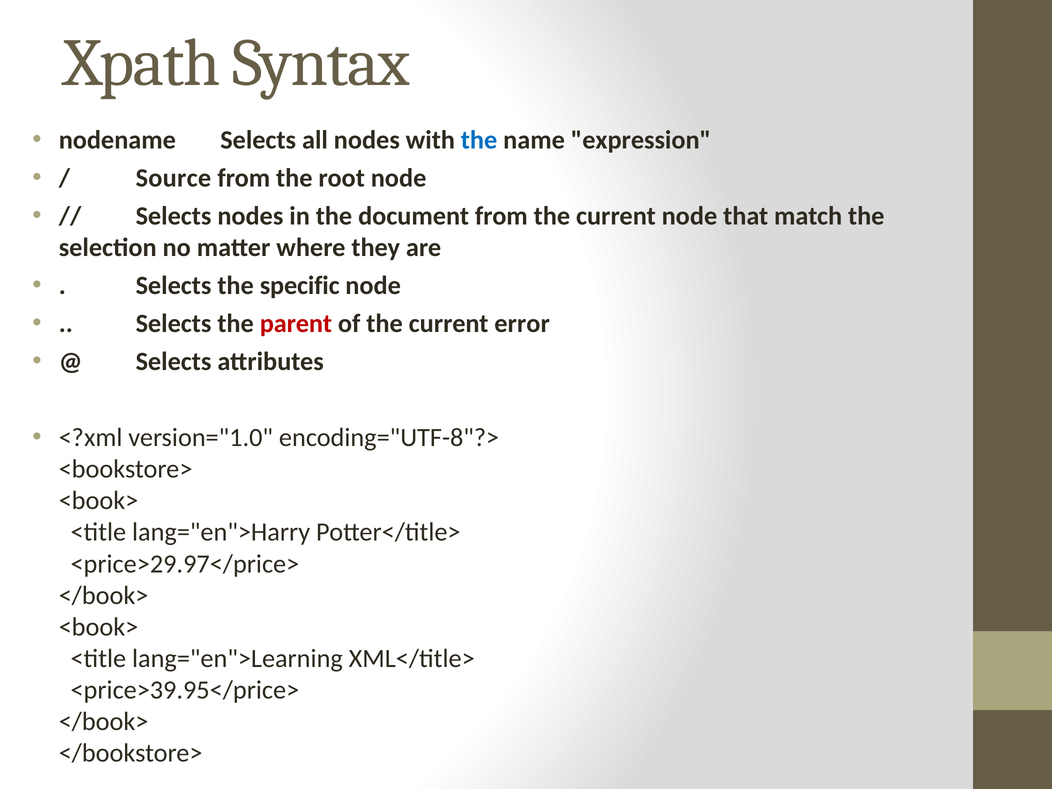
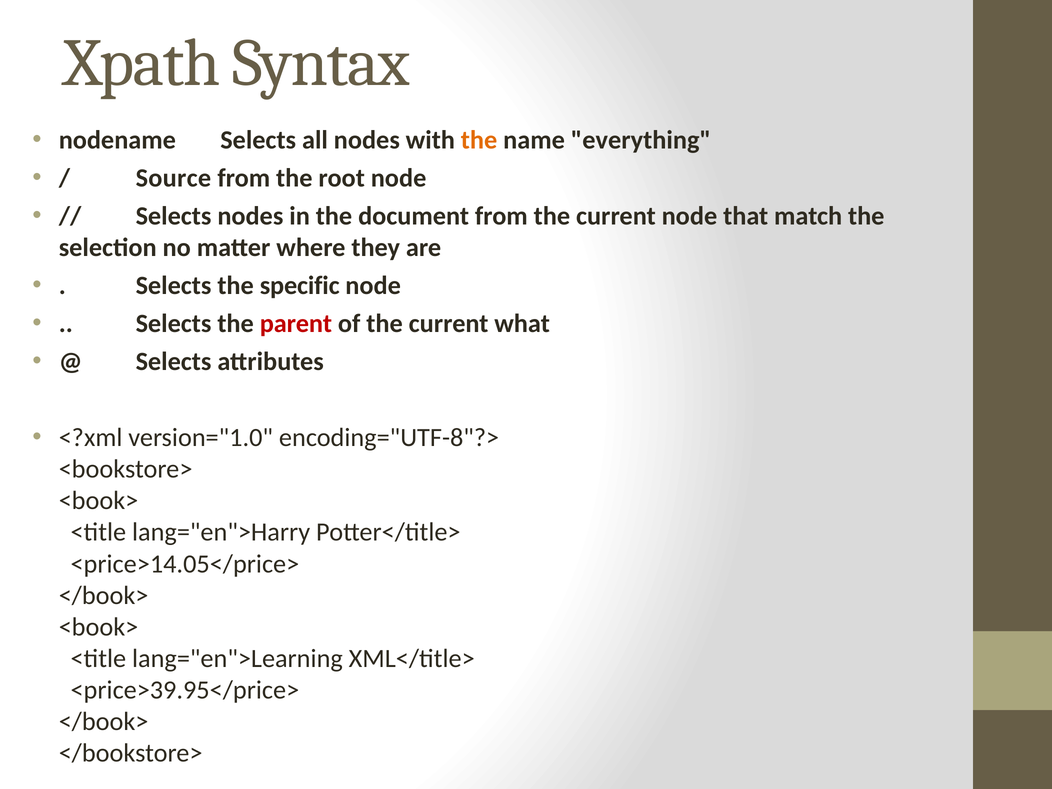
the colour: blue -> orange (479, 140)
expression: expression -> everything (641, 140)
error: error -> what (522, 324)
<price>29.97</price>: <price>29.97</price> -> <price>14.05</price> (185, 564)
